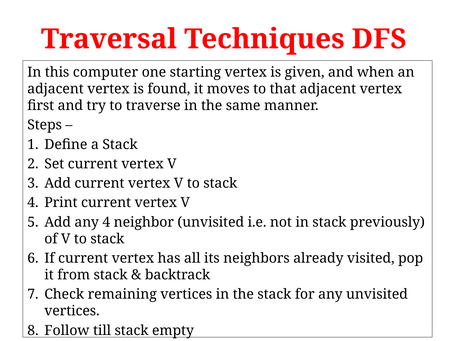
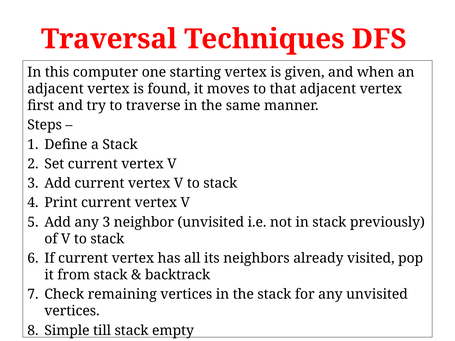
any 4: 4 -> 3 (106, 222)
Follow: Follow -> Simple (67, 331)
